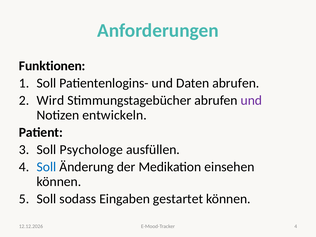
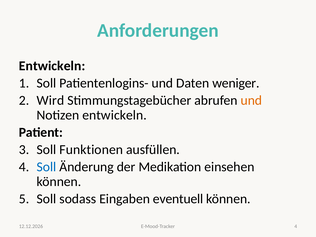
Funktionen: Funktionen -> Entwickeln (52, 66)
Daten abrufen: abrufen -> weniger (236, 83)
und colour: purple -> orange (251, 100)
Psychologe: Psychologe -> Funktionen (91, 150)
gestartet: gestartet -> eventuell (178, 199)
